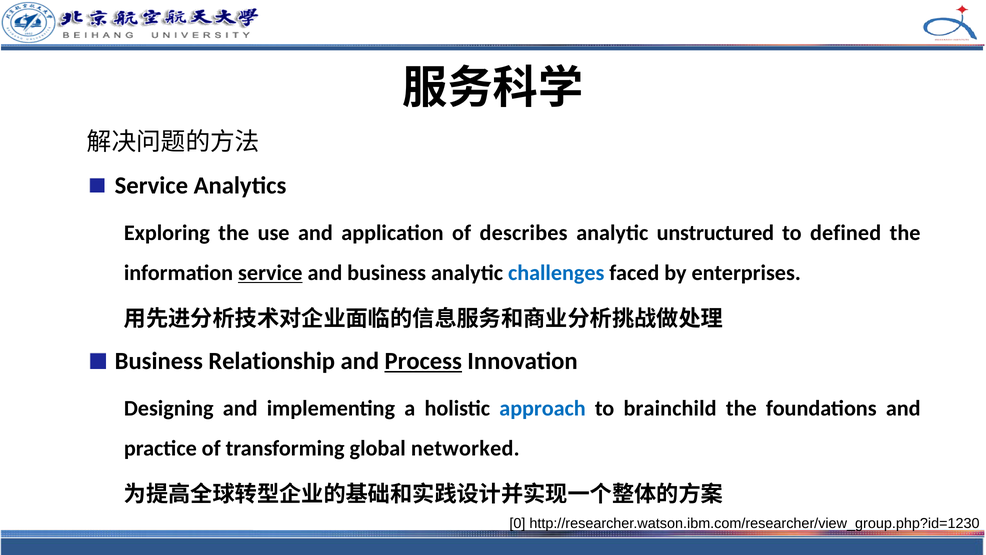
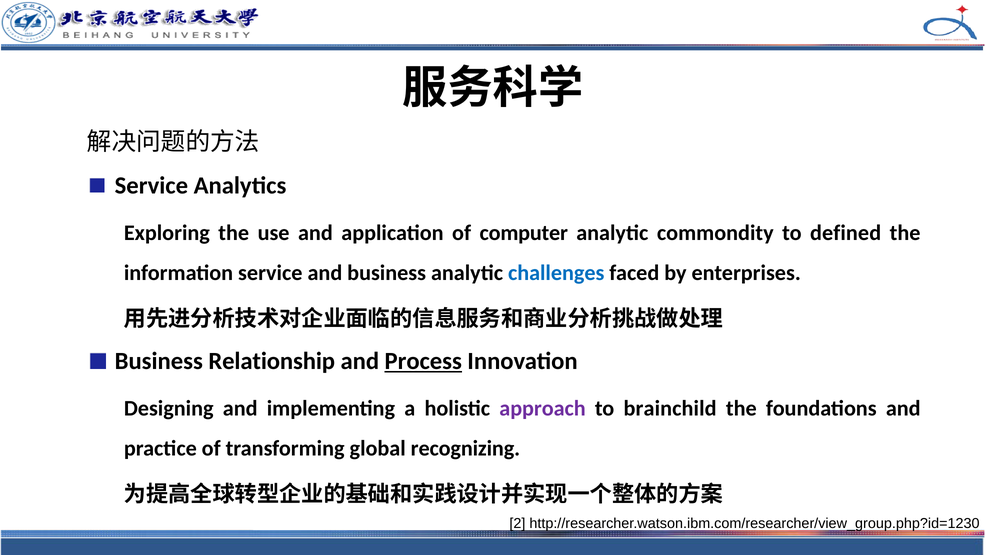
describes: describes -> computer (524, 233)
unstructured: unstructured -> commondity (715, 233)
service underline: present -> none (270, 273)
approach colour: blue -> purple (543, 408)
networked: networked -> recognizing (465, 448)
0: 0 -> 2 (517, 523)
